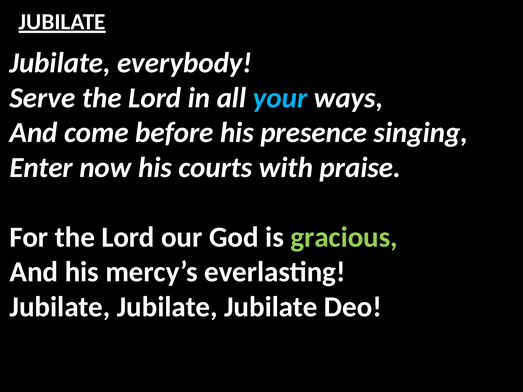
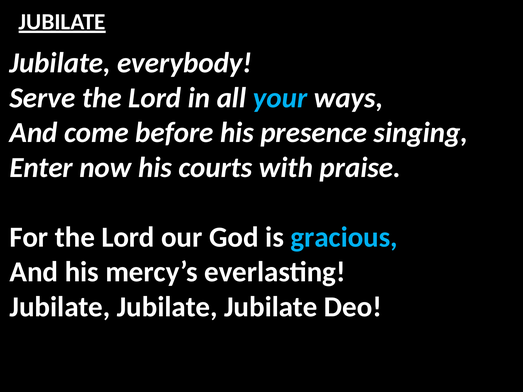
gracious colour: light green -> light blue (344, 237)
